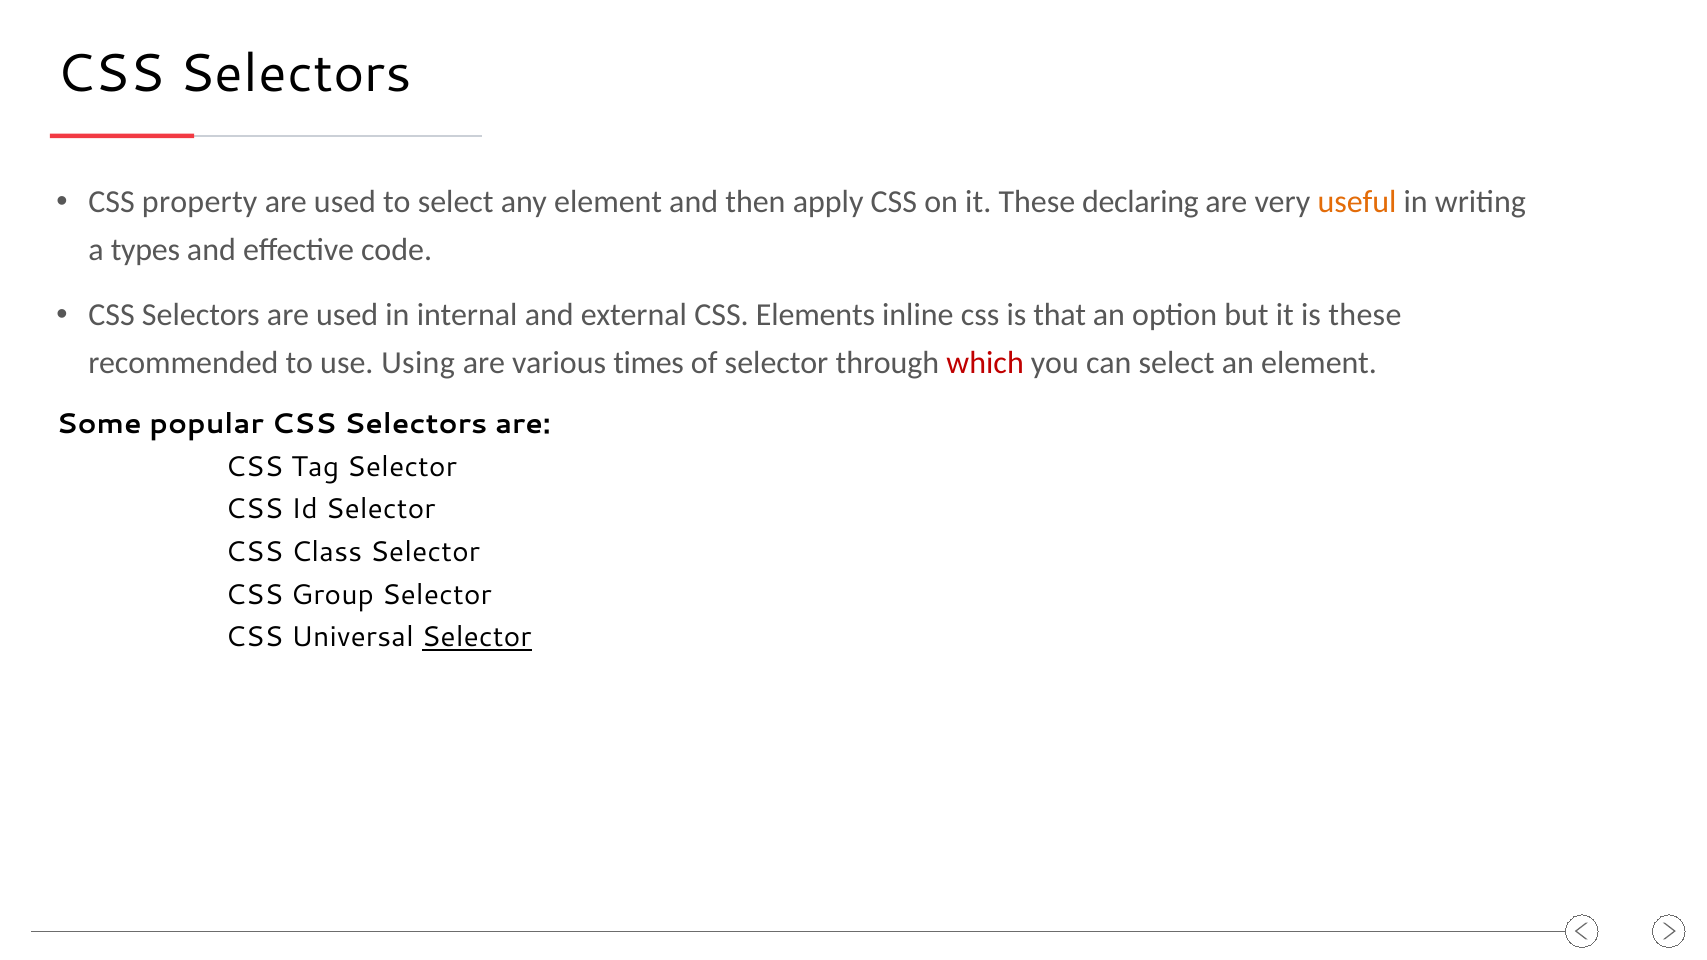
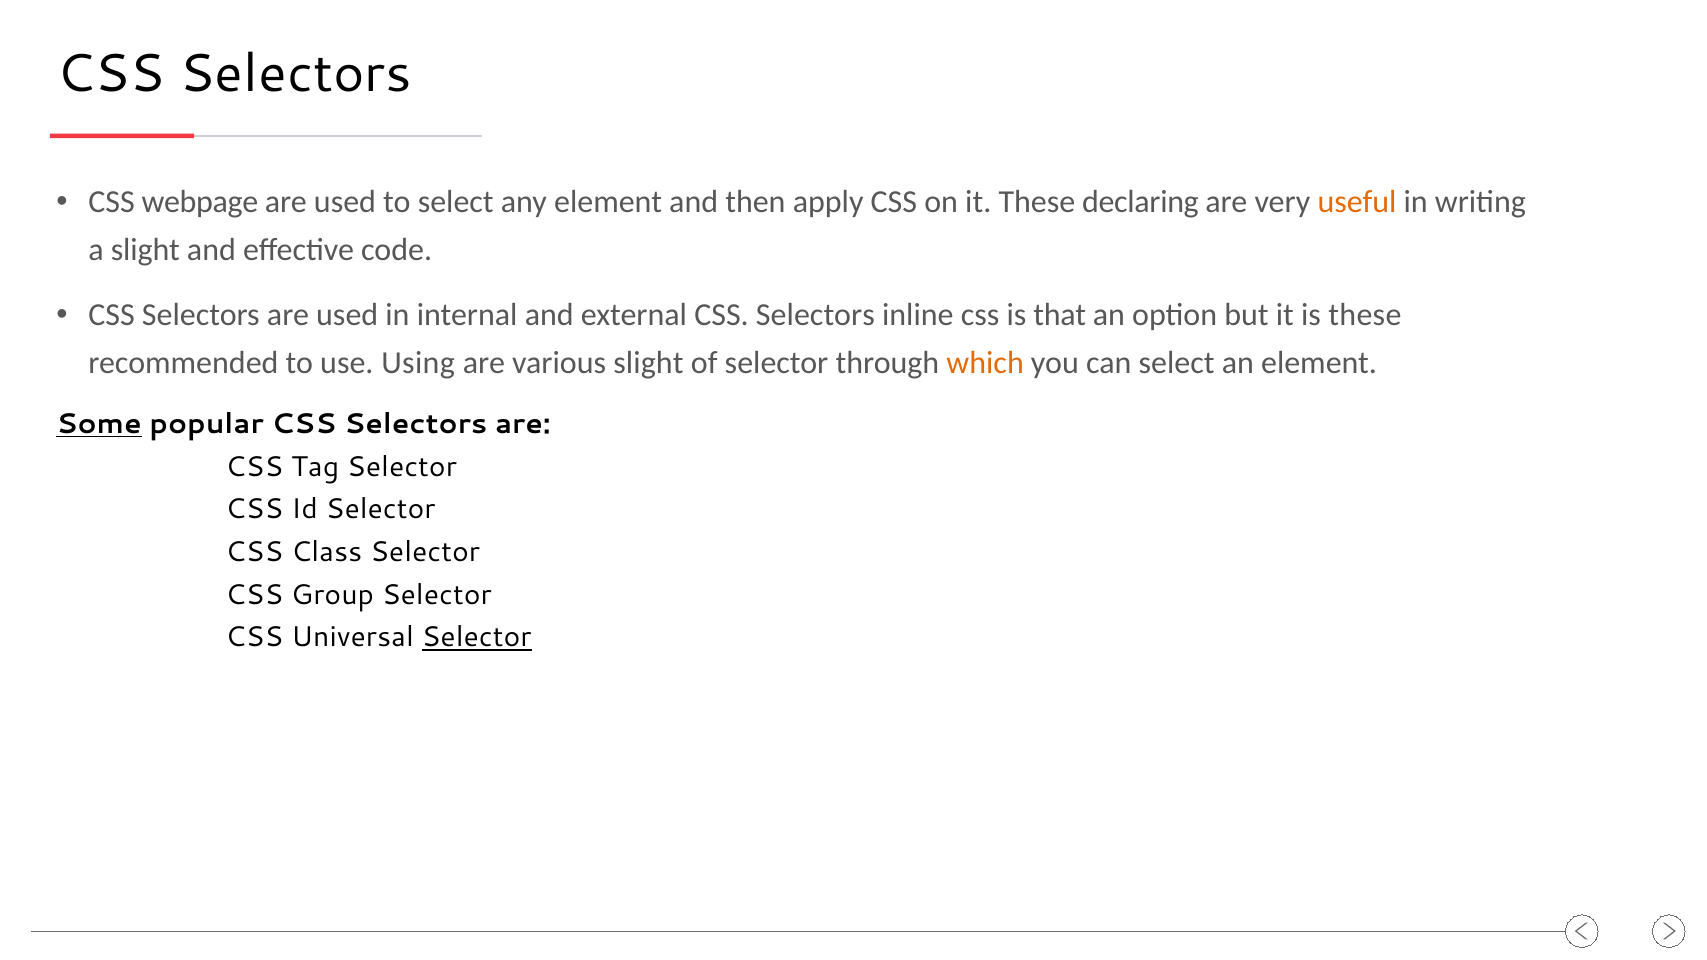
property: property -> webpage (200, 202)
a types: types -> slight (145, 250)
external CSS Elements: Elements -> Selectors (815, 315)
various times: times -> slight (648, 363)
which colour: red -> orange (985, 363)
Some underline: none -> present (99, 424)
